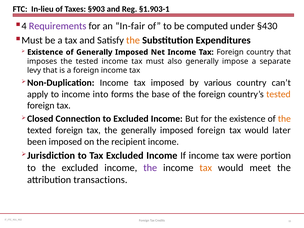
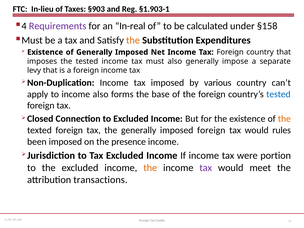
In-fair: In-fair -> In-real (130, 26)
computed: computed -> calculated (207, 26)
§430: §430 -> §158 (267, 26)
income into: into -> also (101, 94)
tested colour: orange -> blue (278, 94)
later: later -> rules (282, 130)
recipient: recipient -> presence (129, 142)
the colour: purple -> orange (150, 168)
tax colour: orange -> purple (206, 168)
